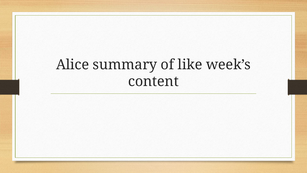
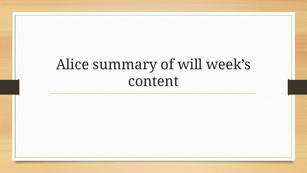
like: like -> will (190, 65)
